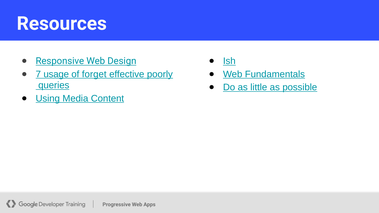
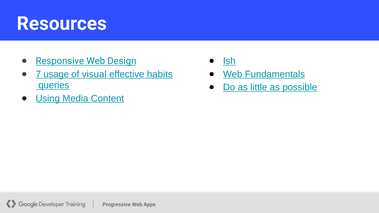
forget: forget -> visual (94, 74)
poorly: poorly -> habits (160, 74)
